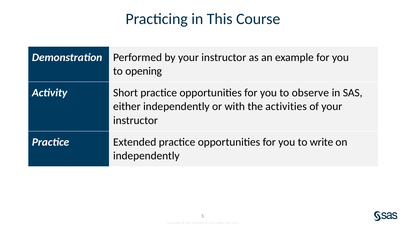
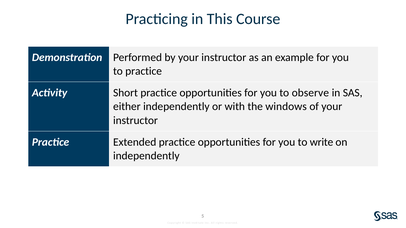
to opening: opening -> practice (144, 71)
activities: activities -> windows (286, 107)
